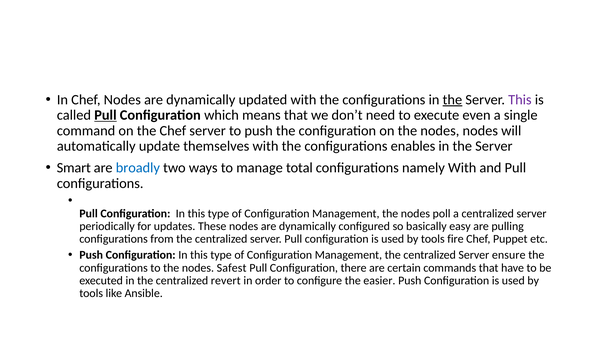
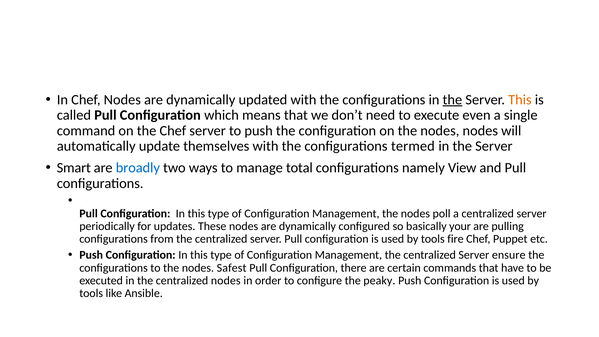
This colour: purple -> orange (520, 100)
Pull underline: present -> none (105, 115)
enables: enables -> termed (413, 146)
namely With: With -> View (462, 168)
easy: easy -> your (460, 226)
centralized revert: revert -> nodes (226, 281)
easier: easier -> peaky (379, 281)
